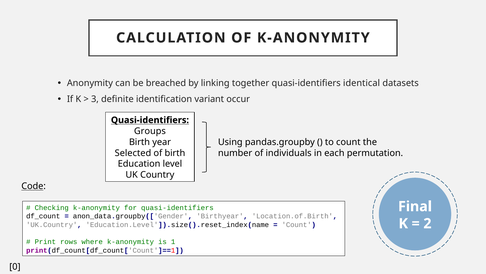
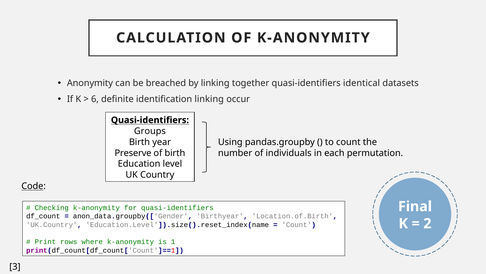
3: 3 -> 6 (95, 99)
identification variant: variant -> linking (209, 99)
Selected: Selected -> Preserve (133, 153)
0: 0 -> 3 (15, 266)
